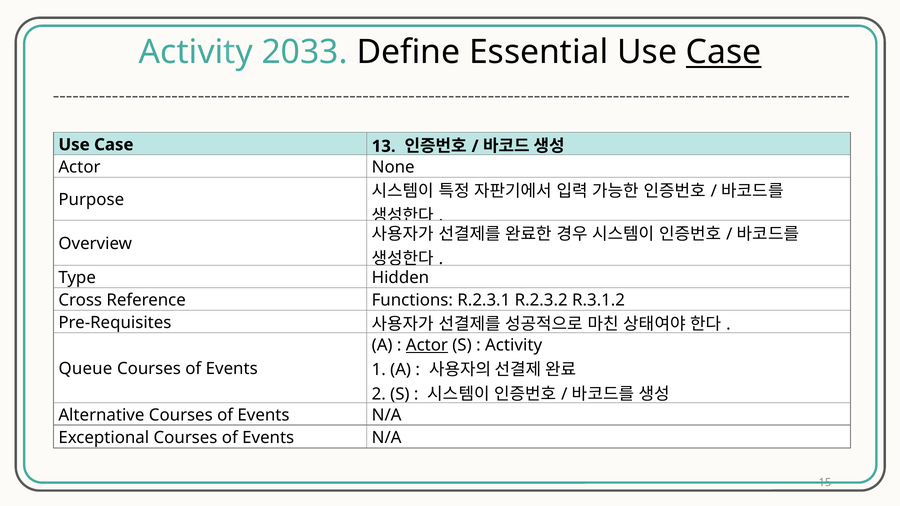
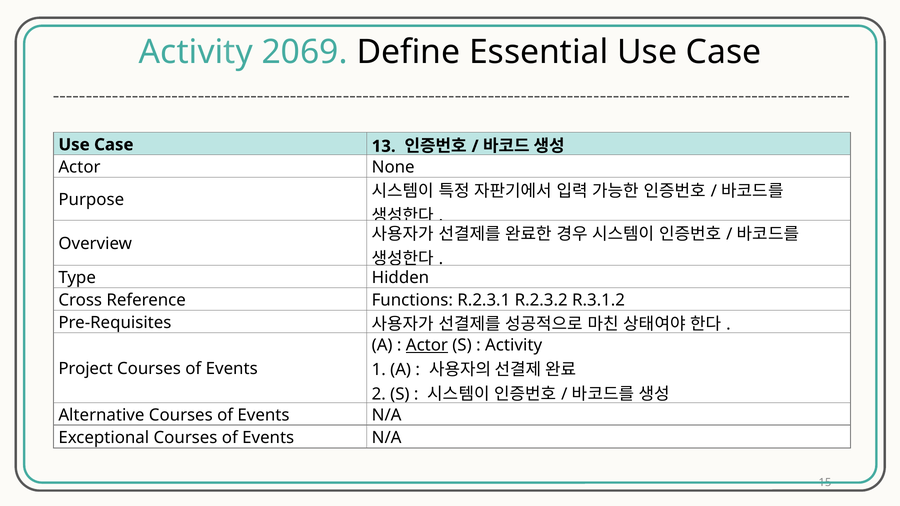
2033: 2033 -> 2069 (305, 52)
Case underline: present -> none (724, 52)
Queue: Queue -> Project (86, 369)
